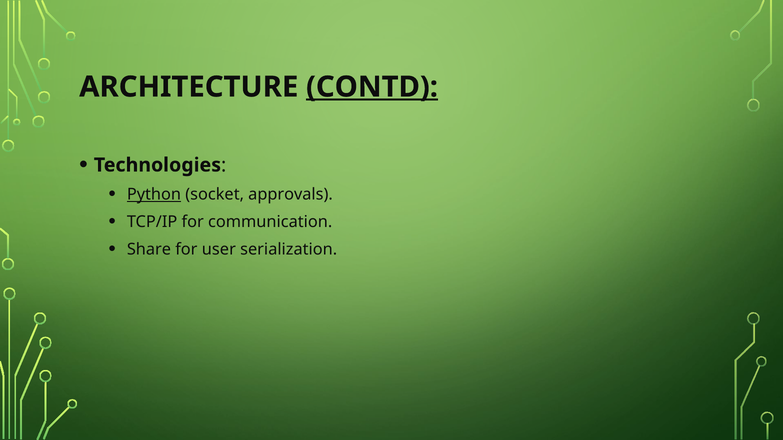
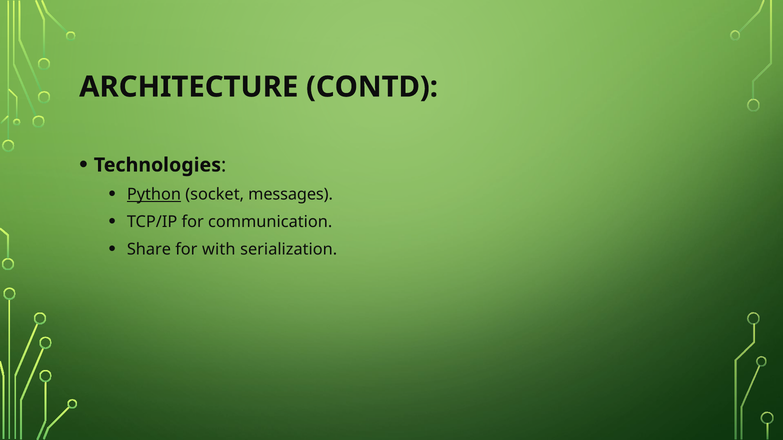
CONTD underline: present -> none (372, 87)
approvals: approvals -> messages (291, 195)
user: user -> with (219, 250)
